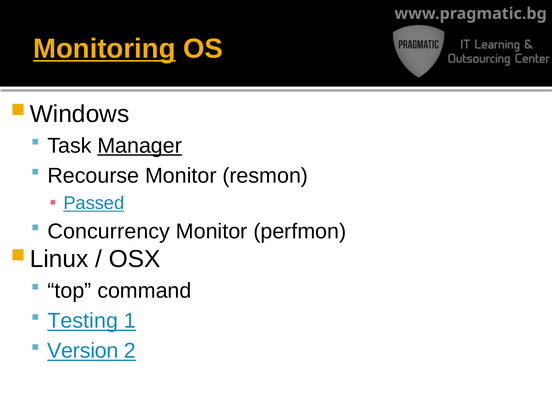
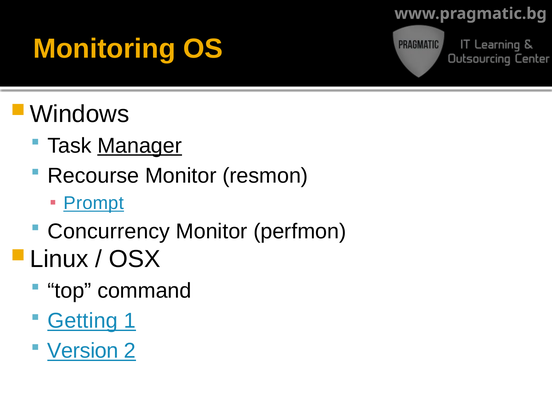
Monitoring underline: present -> none (104, 49)
Passed: Passed -> Prompt (94, 203)
Testing: Testing -> Getting (83, 321)
